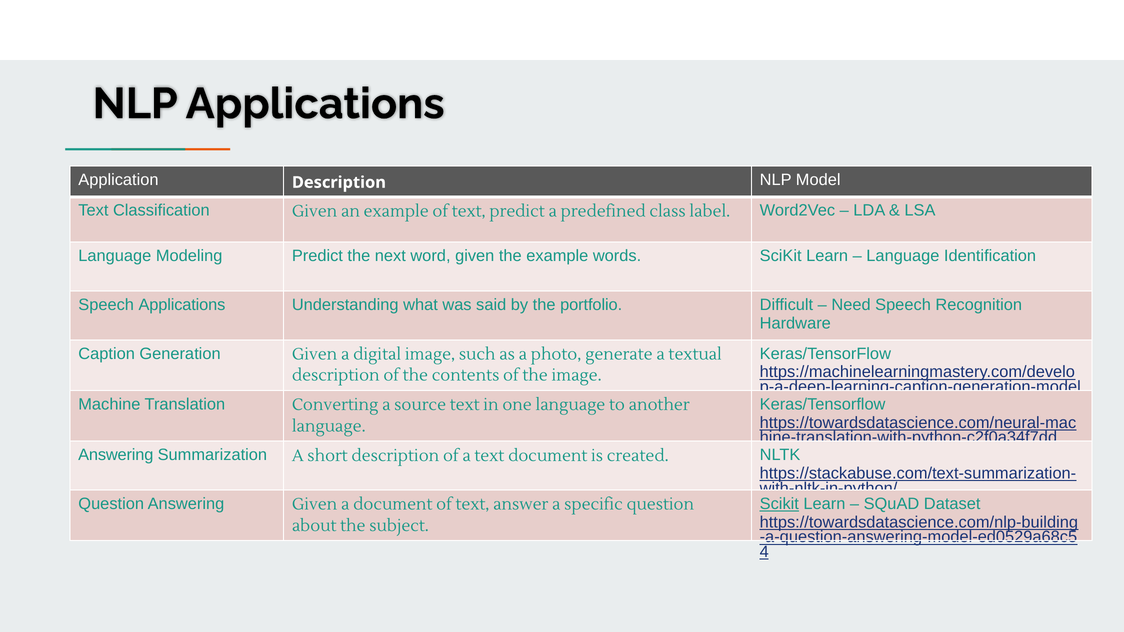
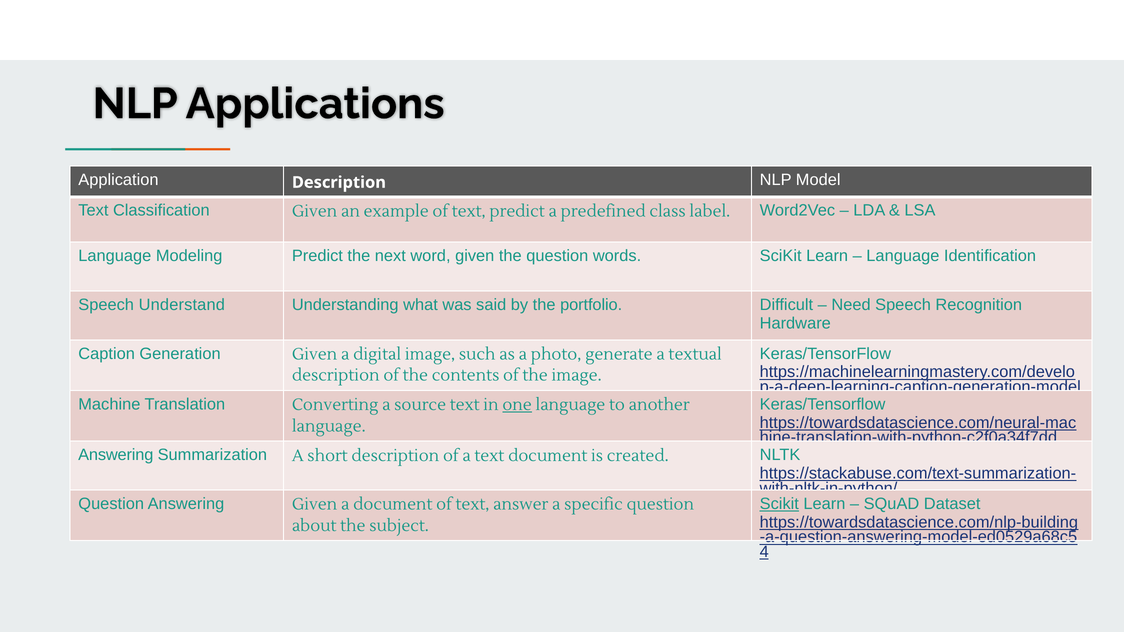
the example: example -> question (557, 256)
Speech Applications: Applications -> Understand (182, 305)
one underline: none -> present (517, 405)
